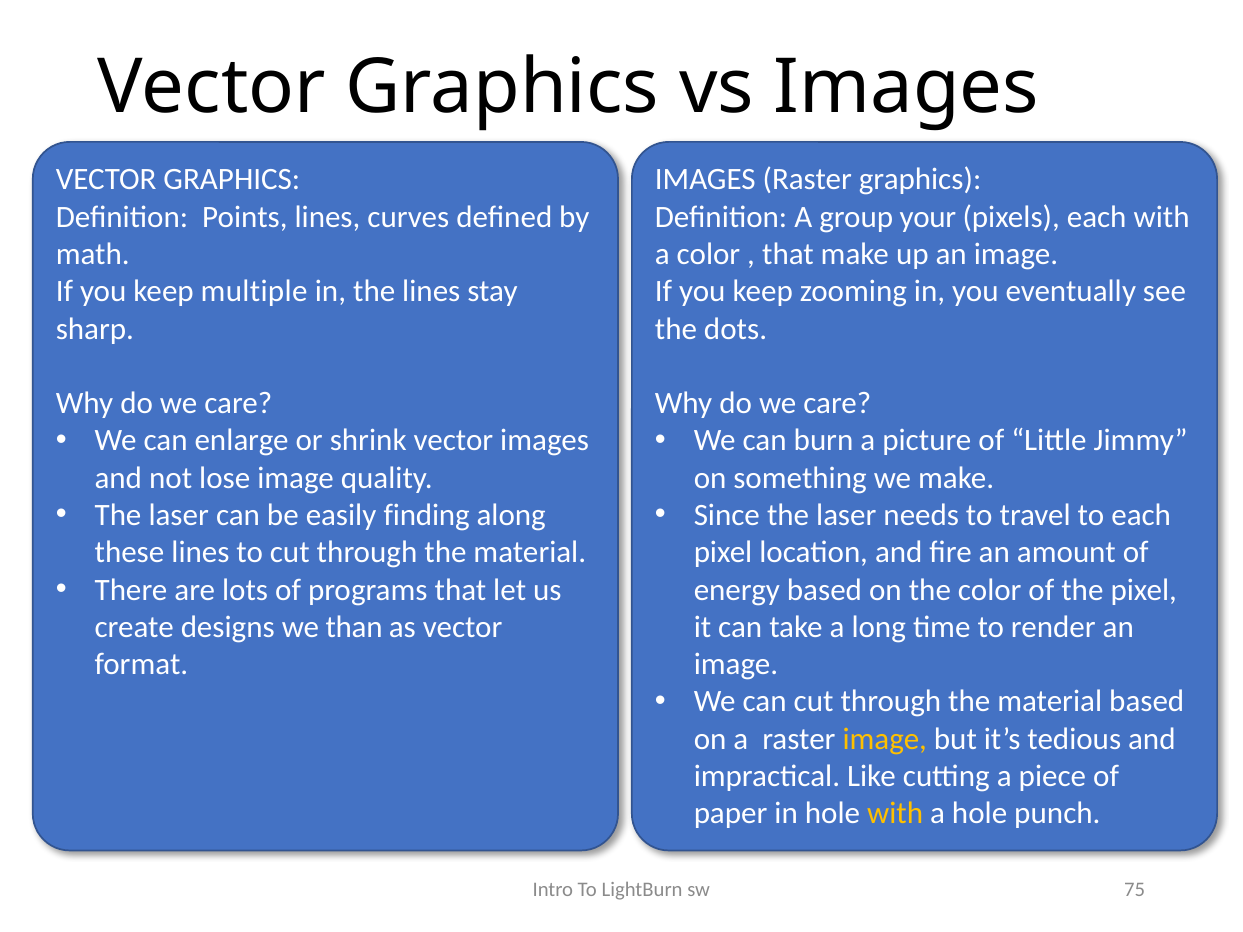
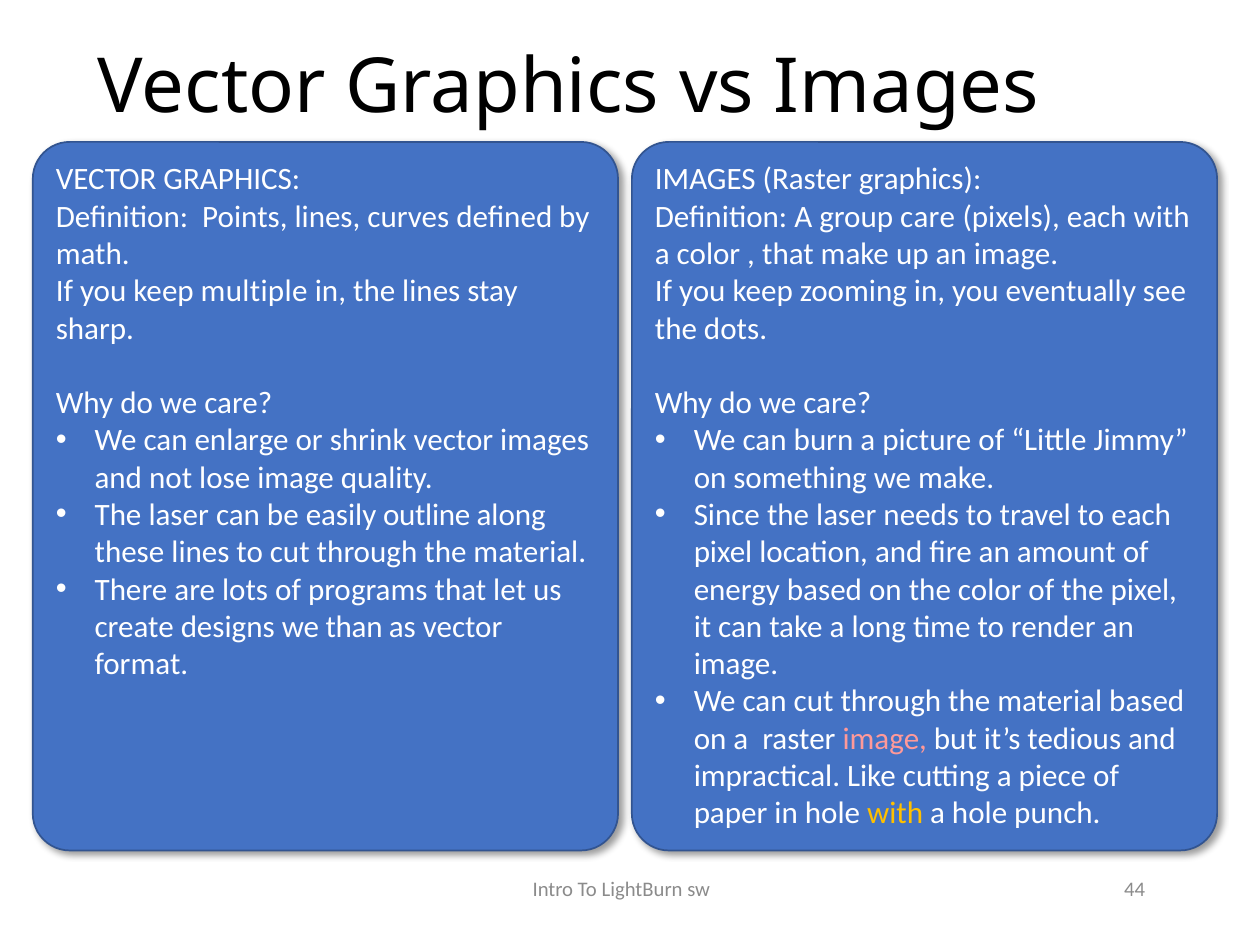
group your: your -> care (928, 217)
finding: finding -> outline (427, 515)
image colour: yellow -> pink (885, 739)
75: 75 -> 44 (1135, 890)
